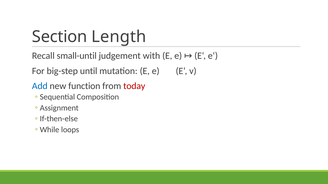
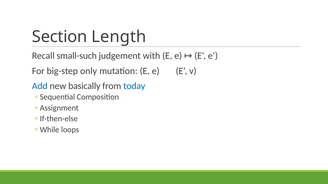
small-until: small-until -> small-such (77, 56)
until: until -> only (89, 71)
function: function -> basically (84, 86)
today colour: red -> blue (134, 86)
